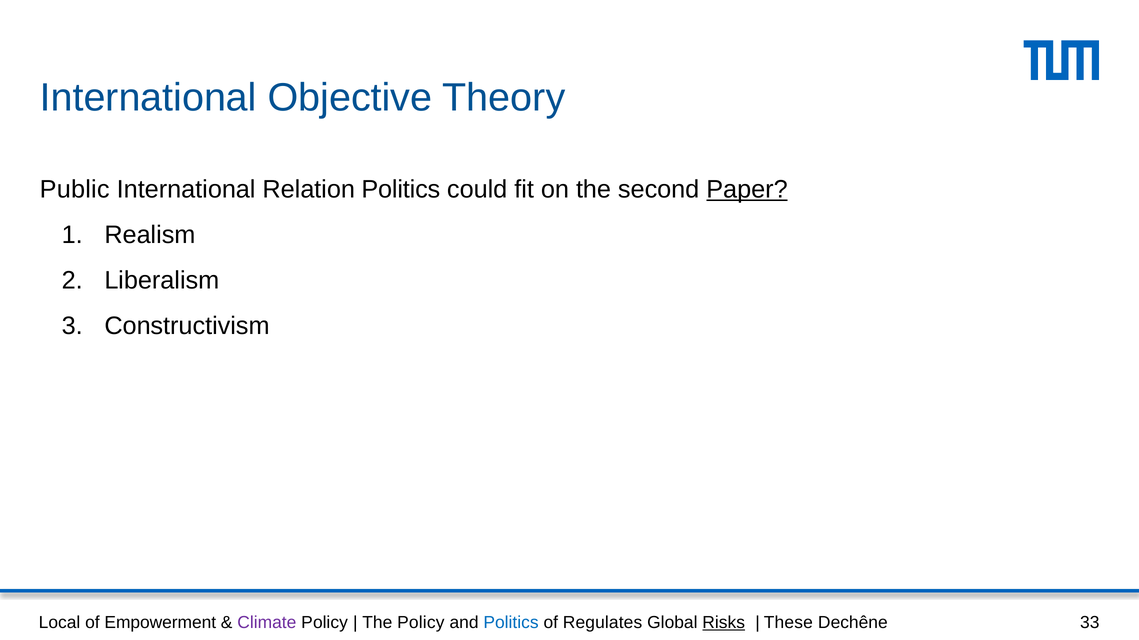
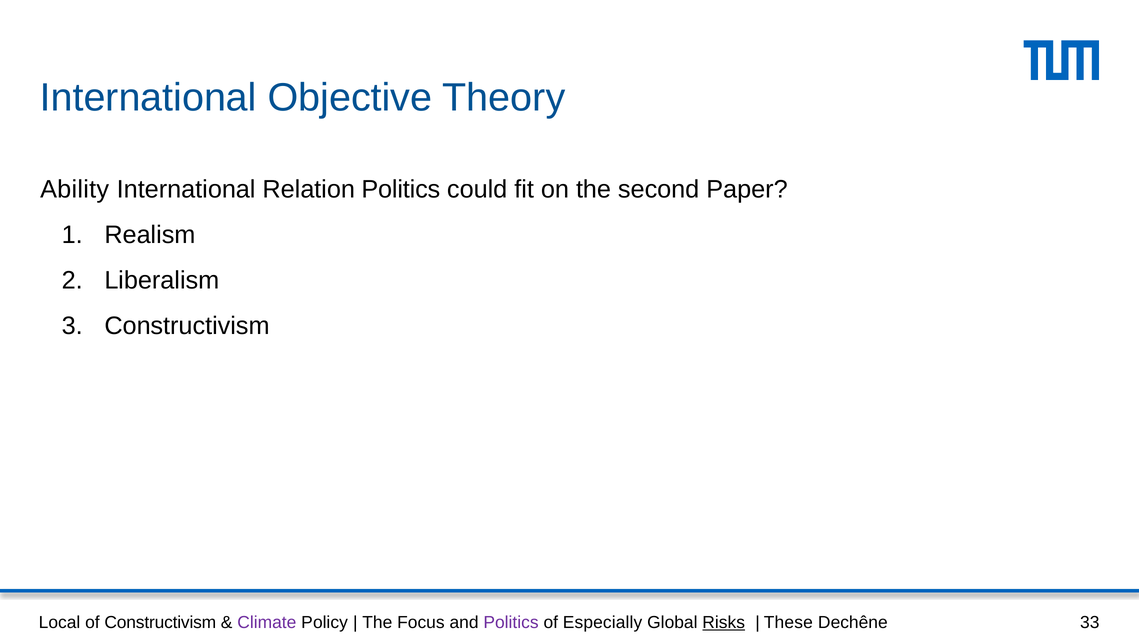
Public: Public -> Ability (75, 190)
Paper underline: present -> none (747, 190)
of Empowerment: Empowerment -> Constructivism (160, 623)
The Policy: Policy -> Focus (421, 623)
Politics colour: blue -> purple (511, 623)
Regulates: Regulates -> Especially (603, 623)
